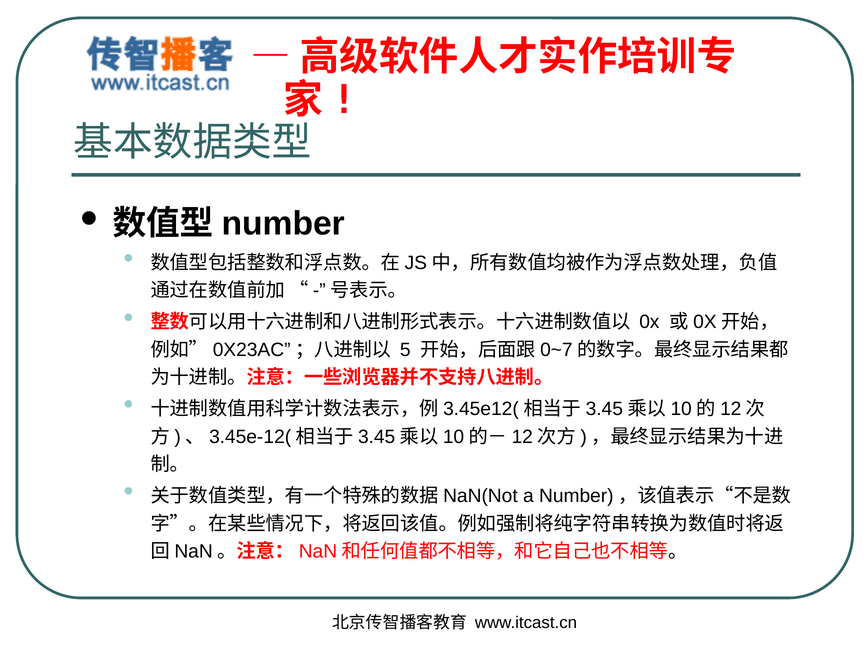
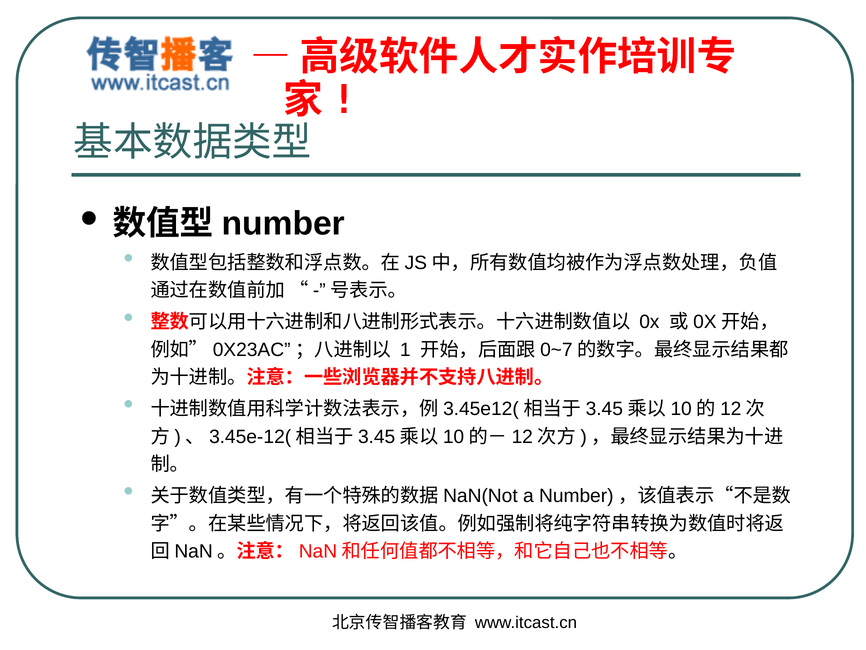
5: 5 -> 1 (405, 349)
